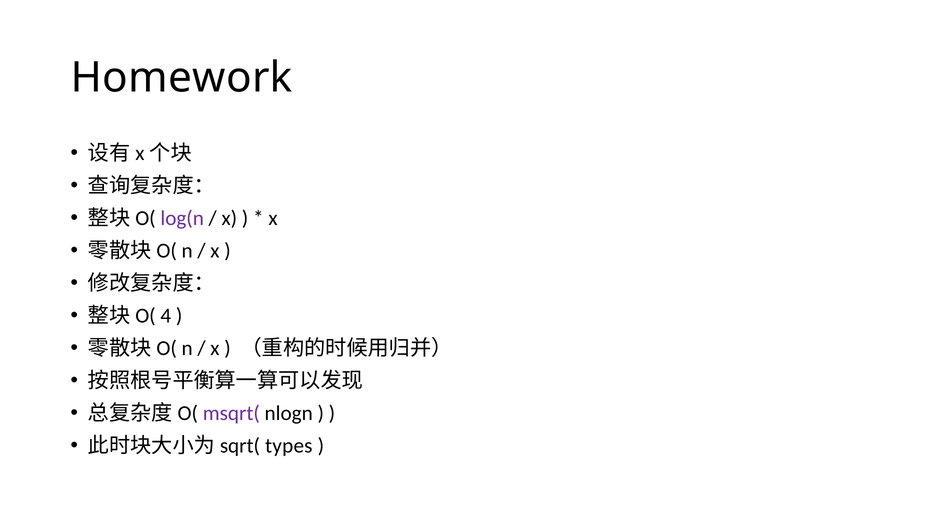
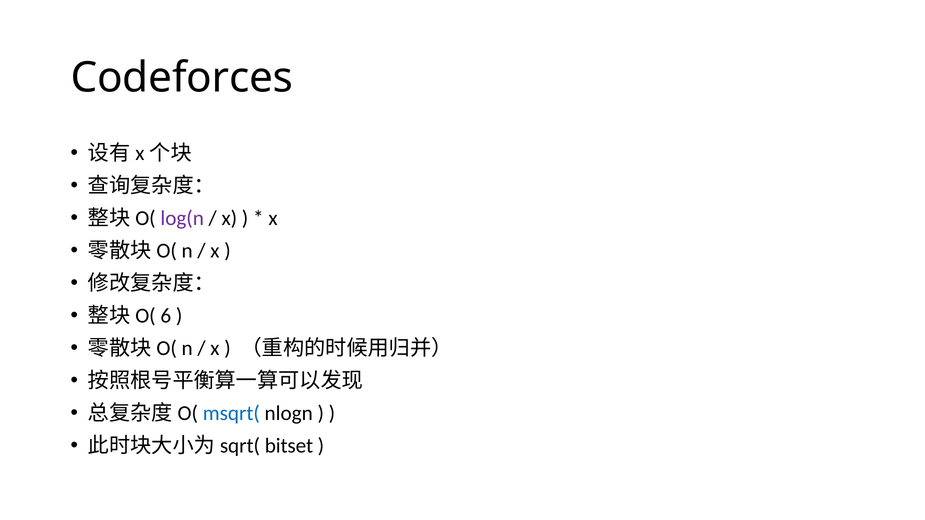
Homework: Homework -> Codeforces (182, 78)
4: 4 -> 6 (166, 316)
msqrt( colour: purple -> blue (231, 414)
types: types -> bitset (289, 446)
